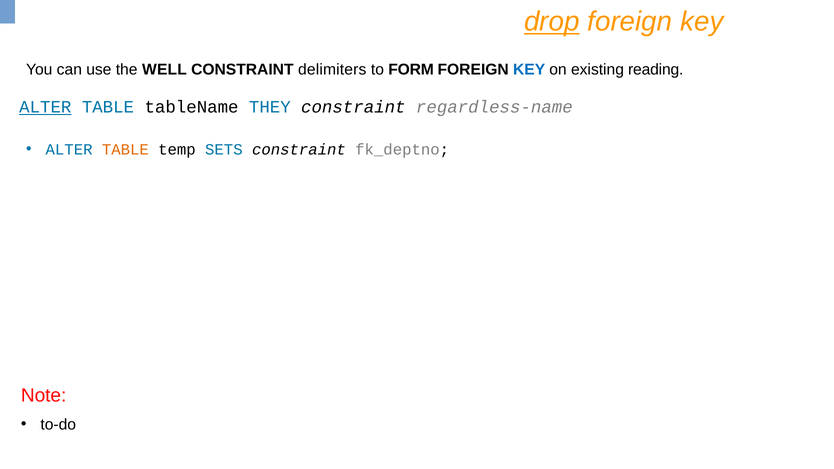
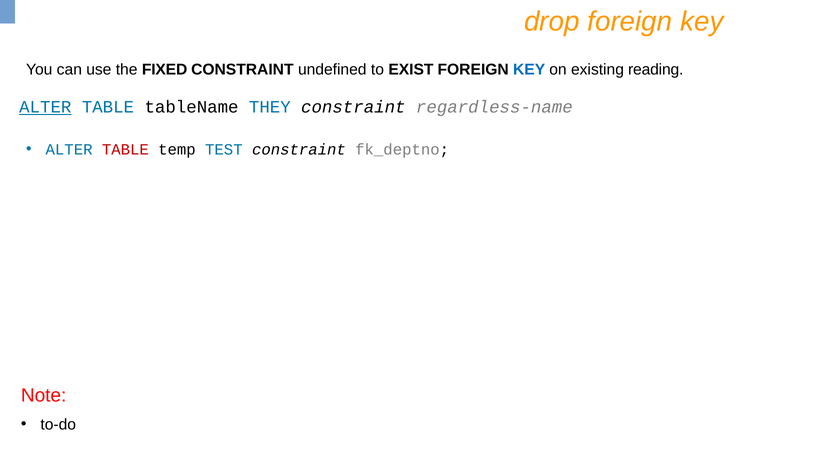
drop underline: present -> none (552, 22)
WELL: WELL -> FIXED (165, 69)
delimiters: delimiters -> undefined (332, 69)
FORM: FORM -> EXIST (411, 69)
TABLE colour: orange -> red (125, 150)
SETS: SETS -> TEST (224, 150)
